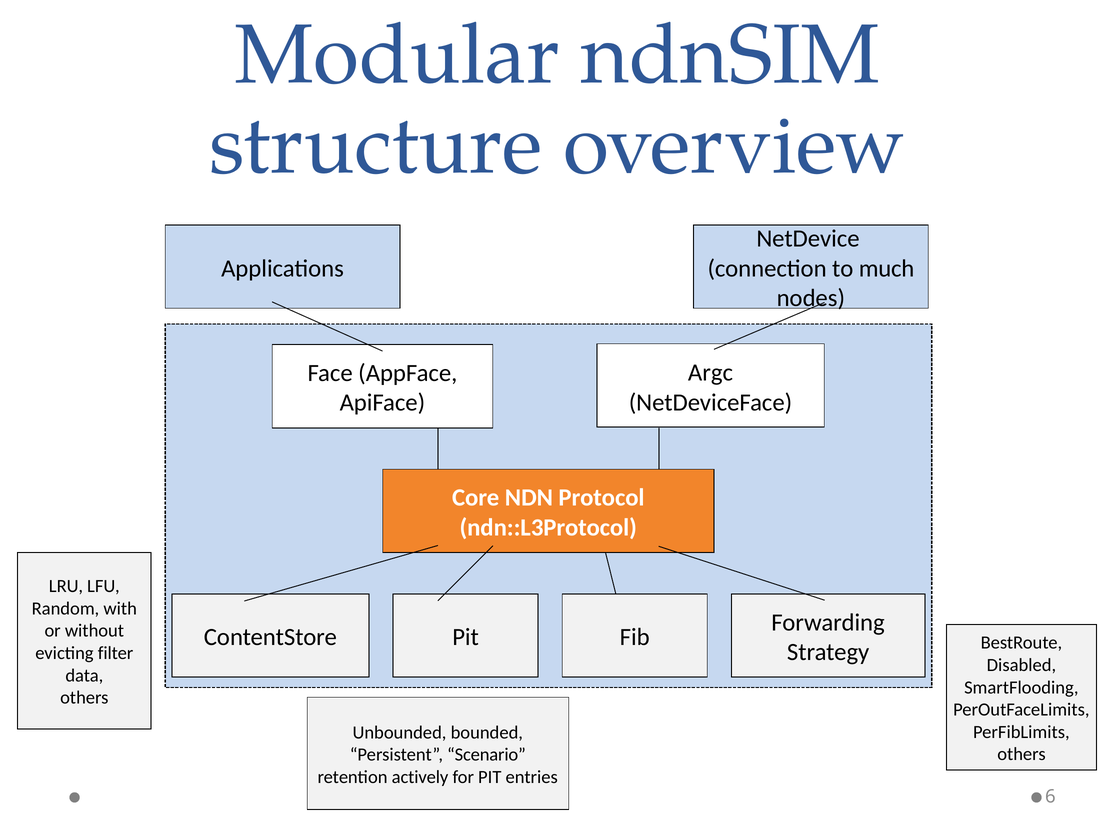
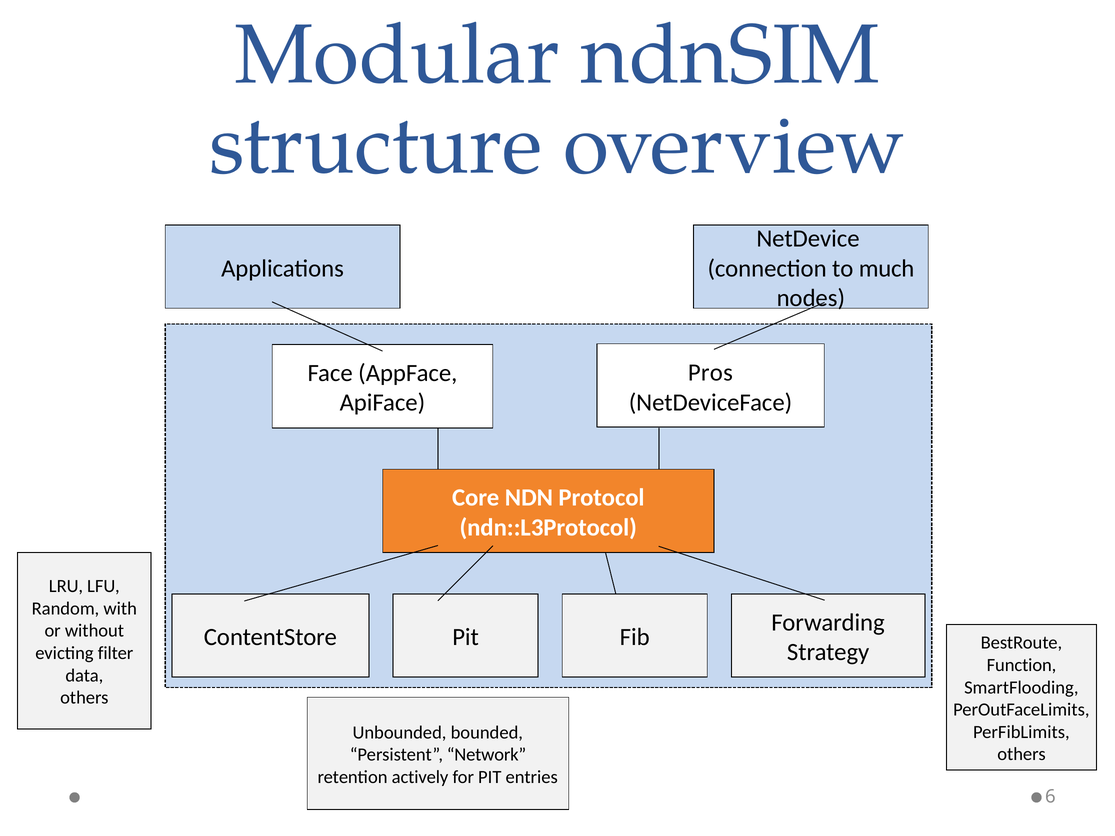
Argc: Argc -> Pros (710, 373)
Disabled: Disabled -> Function (1022, 665)
Scenario: Scenario -> Network (486, 755)
